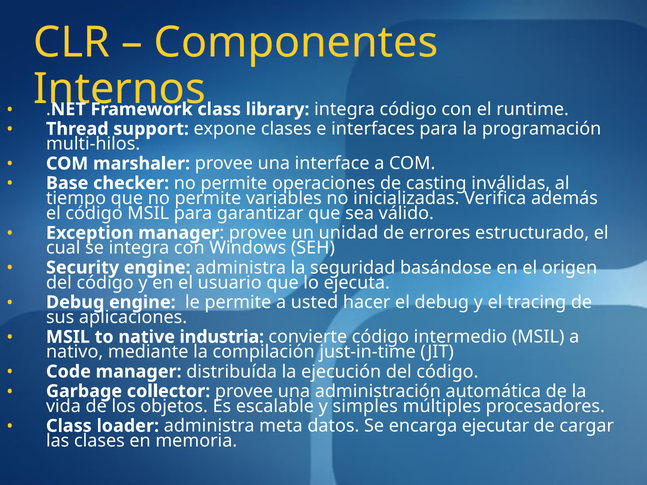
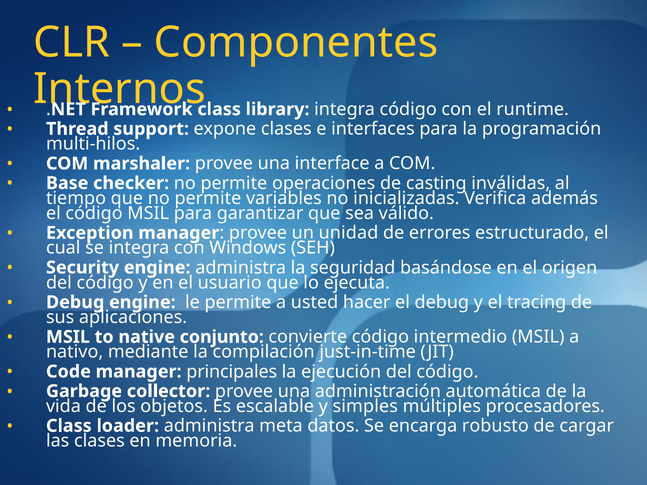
industria: industria -> conjunto (222, 337)
distribuída: distribuída -> principales (232, 372)
ejecutar: ejecutar -> robusto (495, 426)
